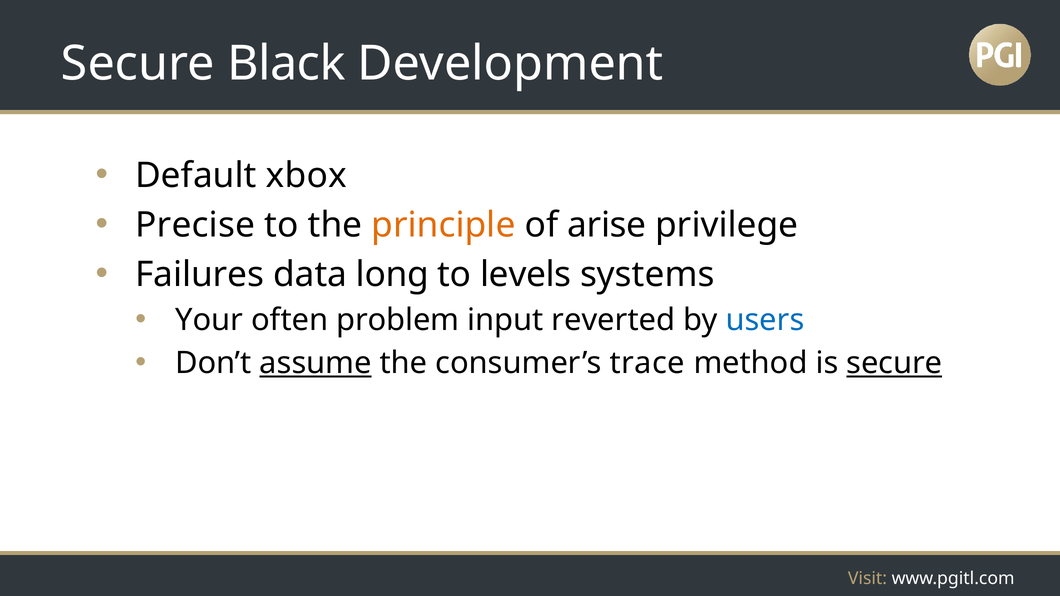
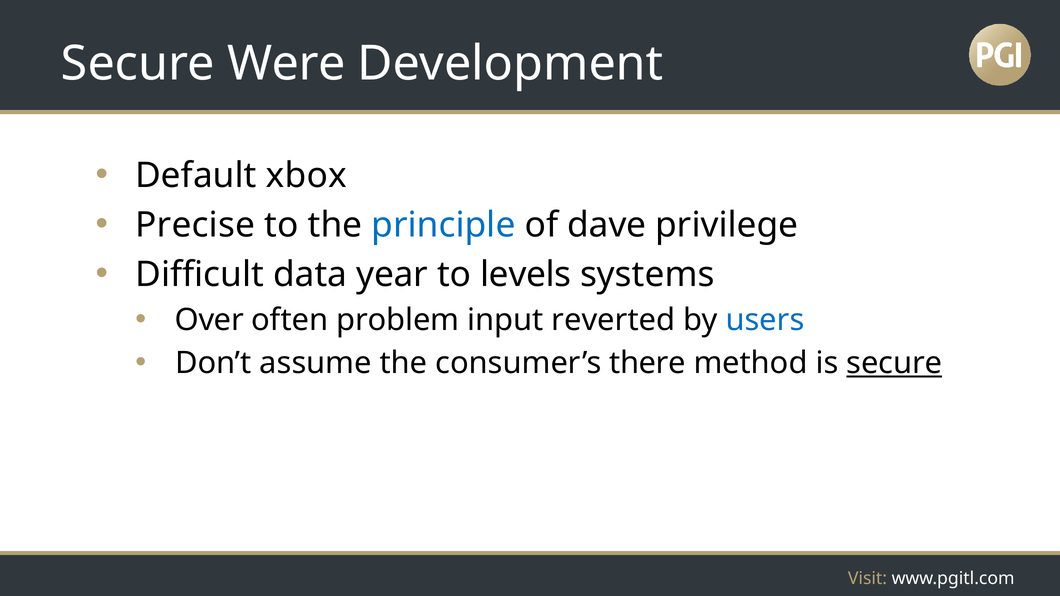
Black: Black -> Were (286, 64)
principle colour: orange -> blue (443, 225)
arise: arise -> dave (607, 225)
Failures: Failures -> Difficult (200, 275)
long: long -> year (392, 275)
Your: Your -> Over (209, 320)
assume underline: present -> none (316, 363)
trace: trace -> there (648, 363)
